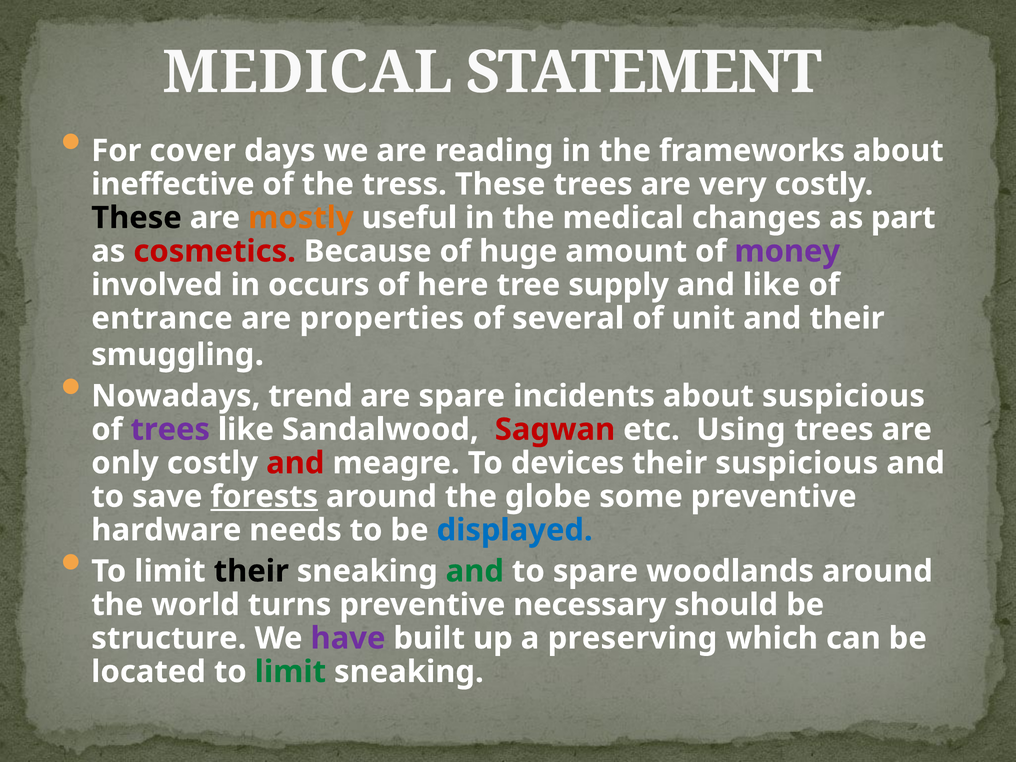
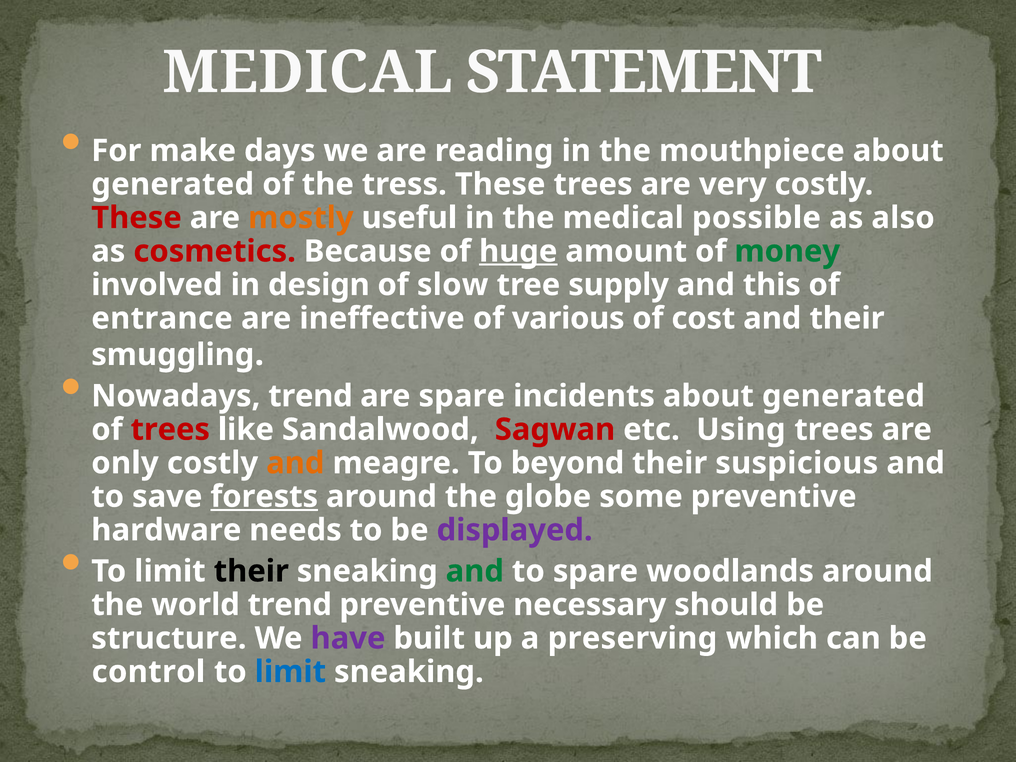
cover: cover -> make (193, 151)
frameworks: frameworks -> mouthpiece (752, 151)
ineffective: ineffective -> generated (173, 184)
These colour: black -> red (137, 218)
changes: changes -> possible (756, 218)
part: part -> also (903, 218)
huge underline: none -> present (518, 251)
money colour: purple -> green (787, 251)
occurs: occurs -> design (319, 285)
here: here -> slow (453, 285)
and like: like -> this (772, 285)
properties: properties -> ineffective (382, 318)
several: several -> various (568, 318)
unit: unit -> cost (703, 318)
incidents about suspicious: suspicious -> generated (843, 396)
trees colour: purple -> red (170, 430)
and colour: red -> orange (295, 463)
devices: devices -> beyond (568, 463)
displayed colour: blue -> purple (515, 530)
world turns: turns -> trend (290, 605)
located: located -> control (148, 672)
limit colour: green -> blue (290, 672)
